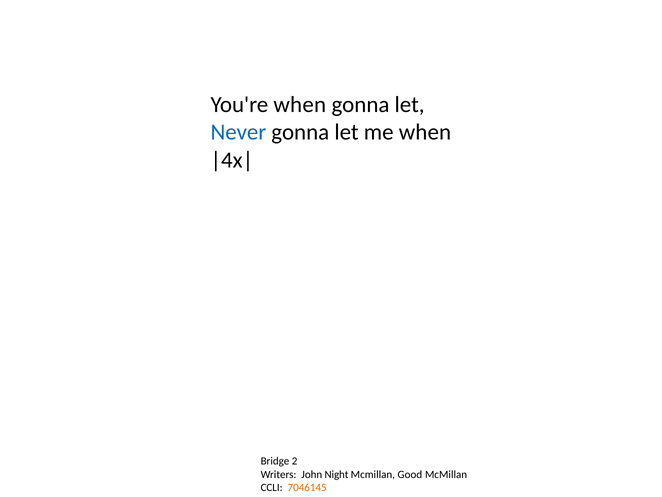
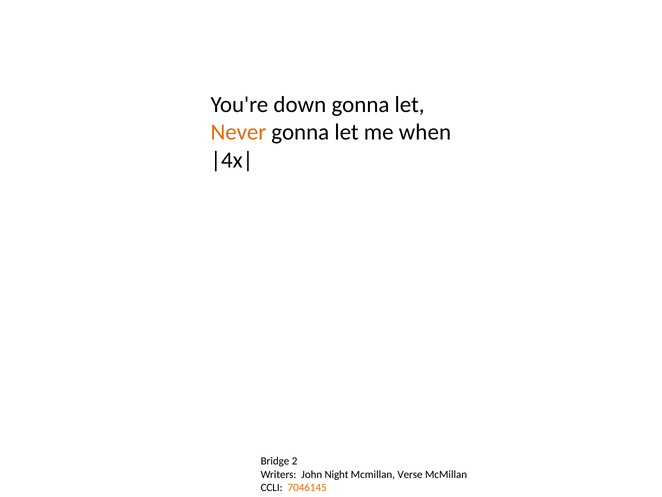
You're when: when -> down (300, 105)
Never colour: blue -> orange (238, 132)
Good: Good -> Verse (410, 474)
